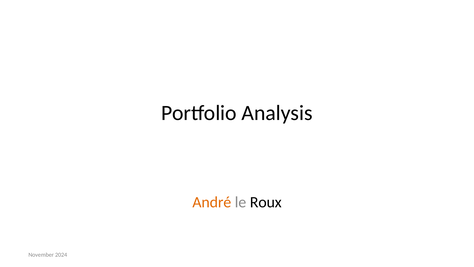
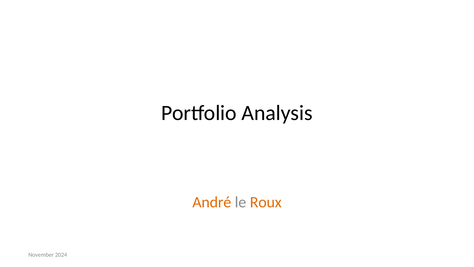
Roux colour: black -> orange (266, 202)
